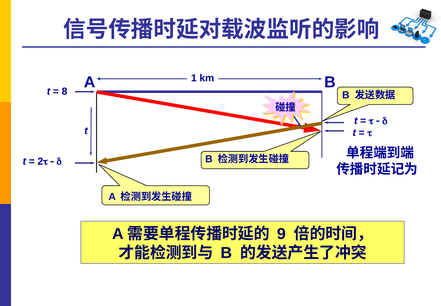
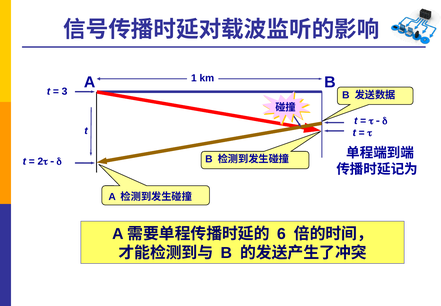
8: 8 -> 3 (65, 91)
9: 9 -> 6 (281, 233)
